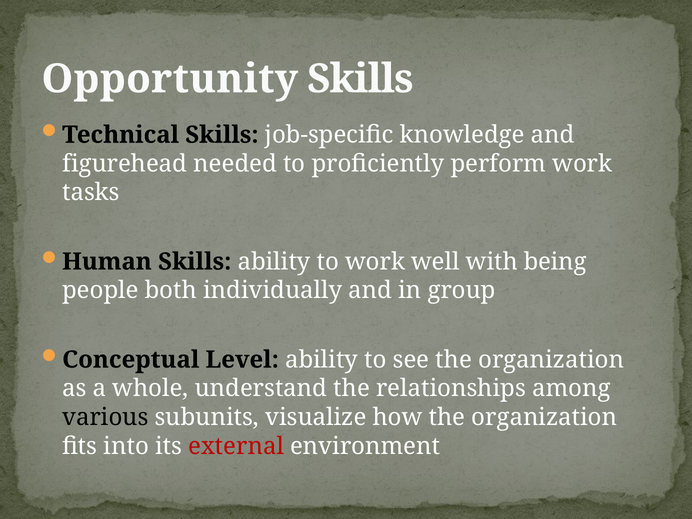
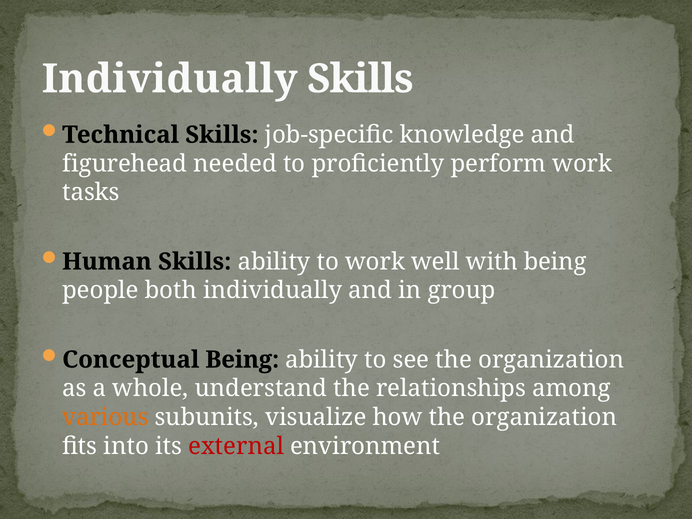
Opportunity: Opportunity -> Individually (170, 79)
Conceptual Level: Level -> Being (242, 360)
various colour: black -> orange (105, 417)
